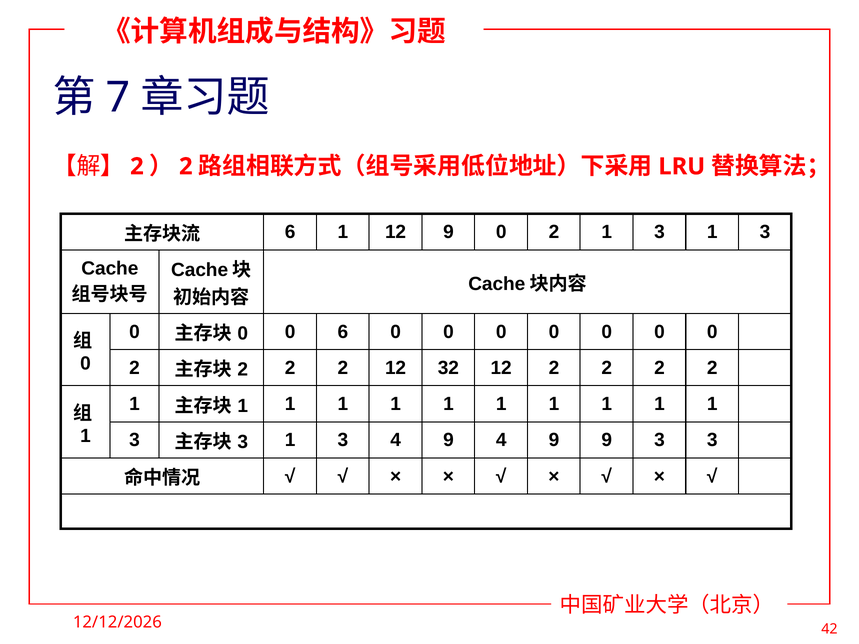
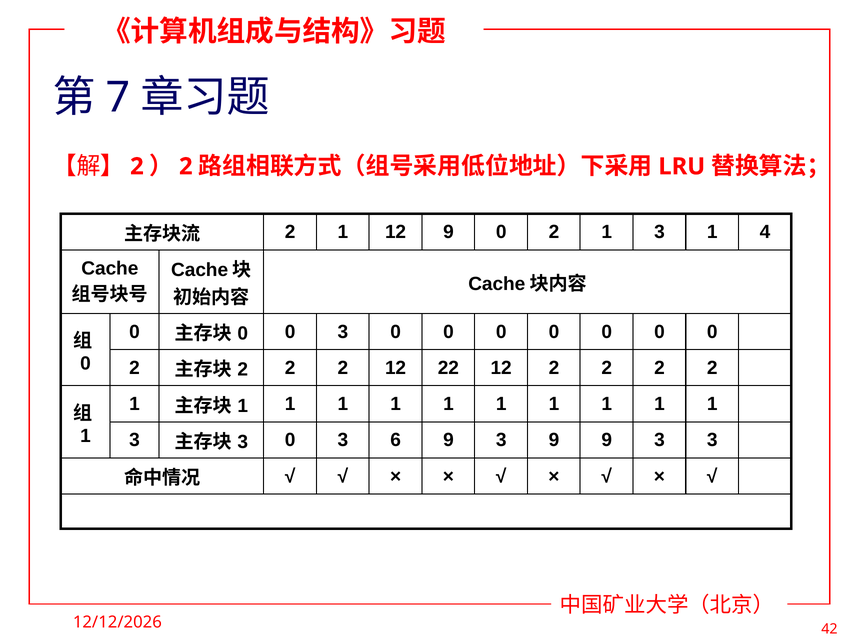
6: 6 -> 2 (290, 232)
1 3 1 3: 3 -> 4 (765, 232)
0 0 6: 6 -> 3 (343, 332)
32: 32 -> 22 (448, 368)
1: 1 -> 0 (290, 440)
3 4: 4 -> 6 (396, 440)
4: 4 -> 3 (501, 440)
